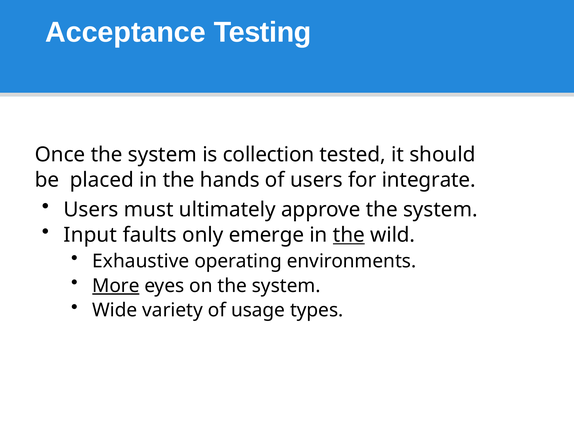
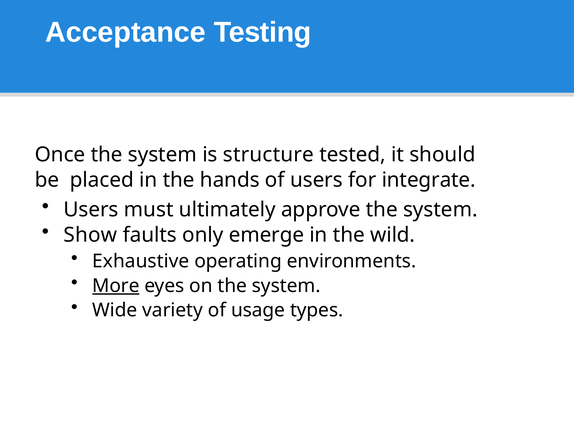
collection: collection -> structure (268, 155)
Input: Input -> Show (90, 235)
the underline: present -> none (349, 235)
